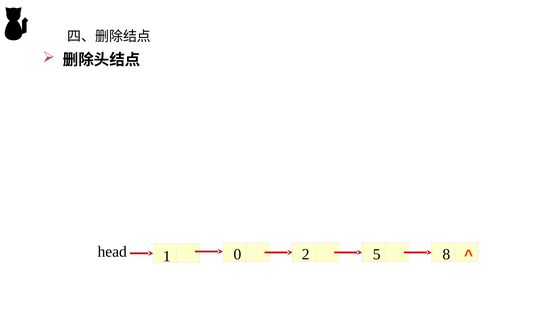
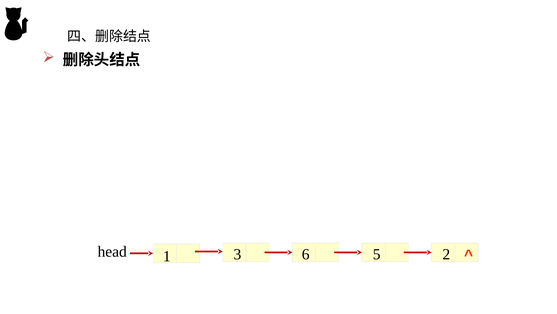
2: 2 -> 6 (306, 254)
8: 8 -> 2 (446, 254)
0: 0 -> 3 (237, 254)
